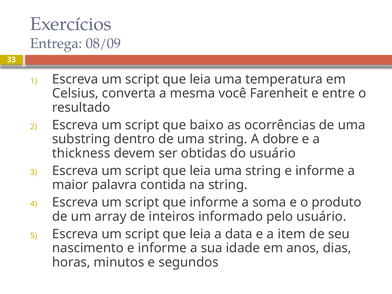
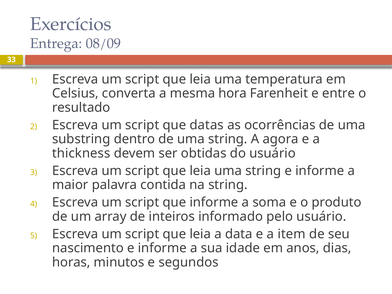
você: você -> hora (233, 93)
baixo: baixo -> datas (207, 125)
dobre: dobre -> agora (281, 139)
